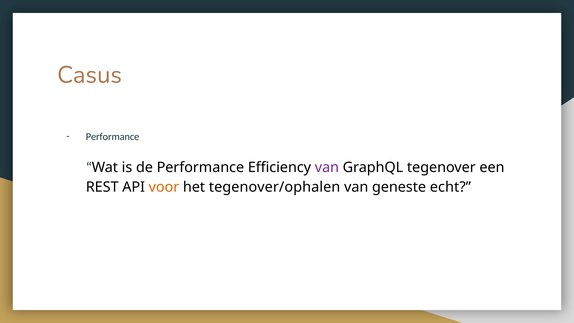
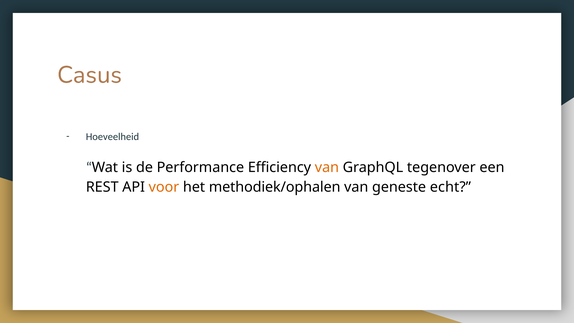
Performance: Performance -> Hoeveelheid (112, 137)
van colour: purple -> orange (327, 167)
tegenover/ophalen: tegenover/ophalen -> methodiek/ophalen (275, 187)
